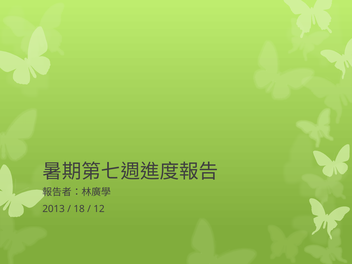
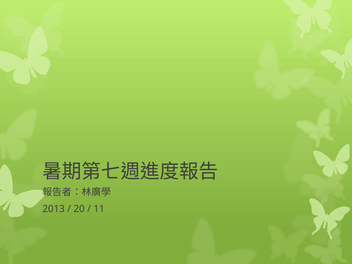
18: 18 -> 20 (79, 209)
12: 12 -> 11 (99, 209)
